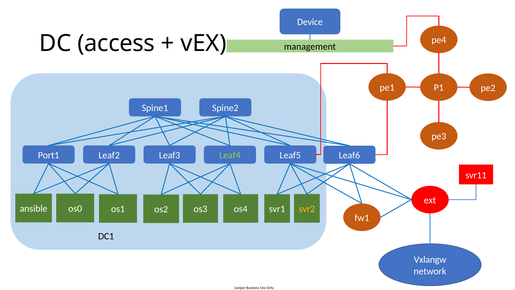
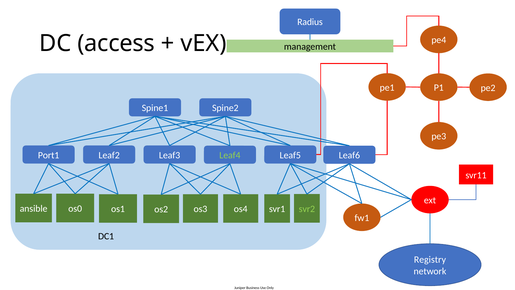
Device: Device -> Radius (310, 22)
svr2 colour: yellow -> light green (307, 209)
Vxlangw: Vxlangw -> Registry (430, 259)
